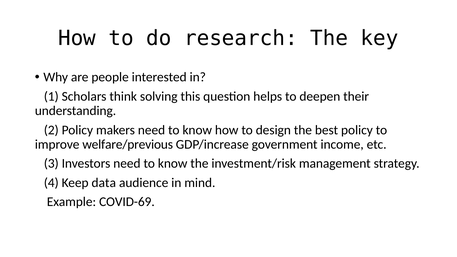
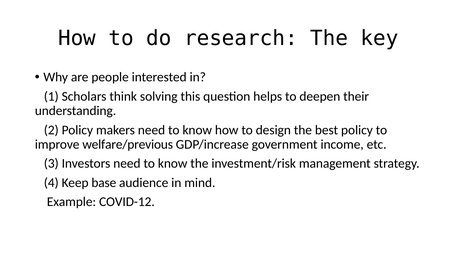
data: data -> base (104, 183)
COVID-69: COVID-69 -> COVID-12 (127, 202)
